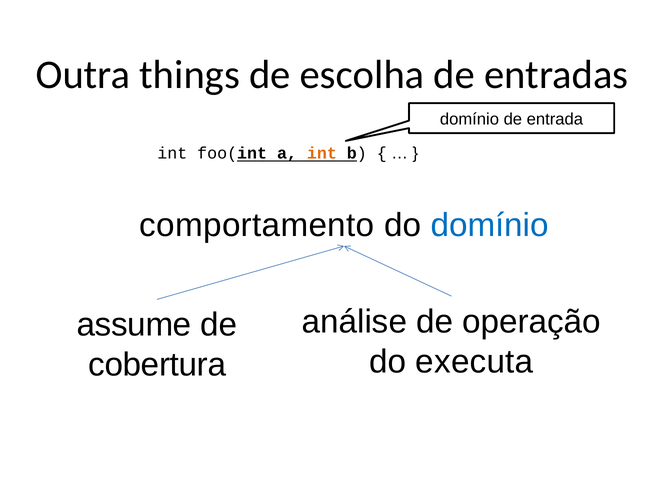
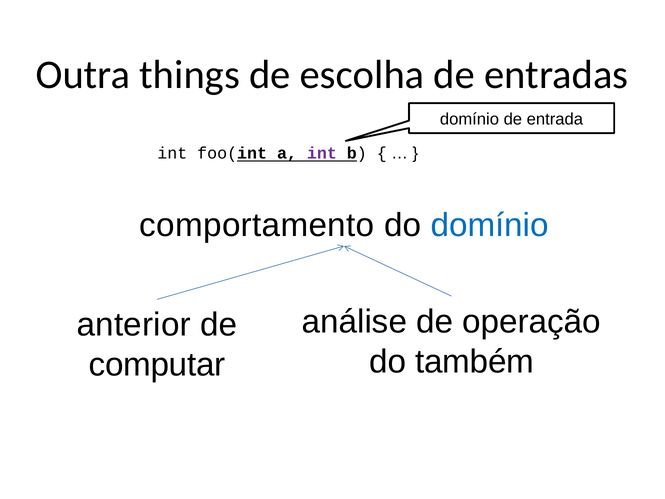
int colour: orange -> purple (322, 153)
assume: assume -> anterior (134, 325)
executa: executa -> também (475, 361)
cobertura: cobertura -> computar (157, 365)
